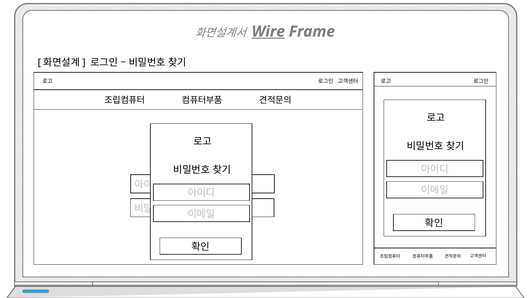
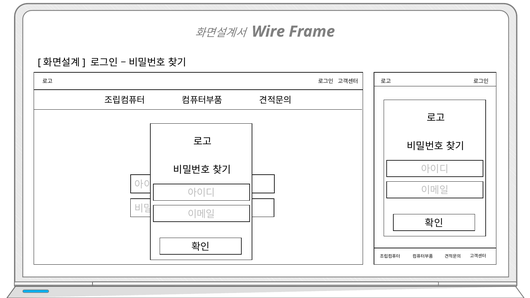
Wire underline: present -> none (268, 32)
